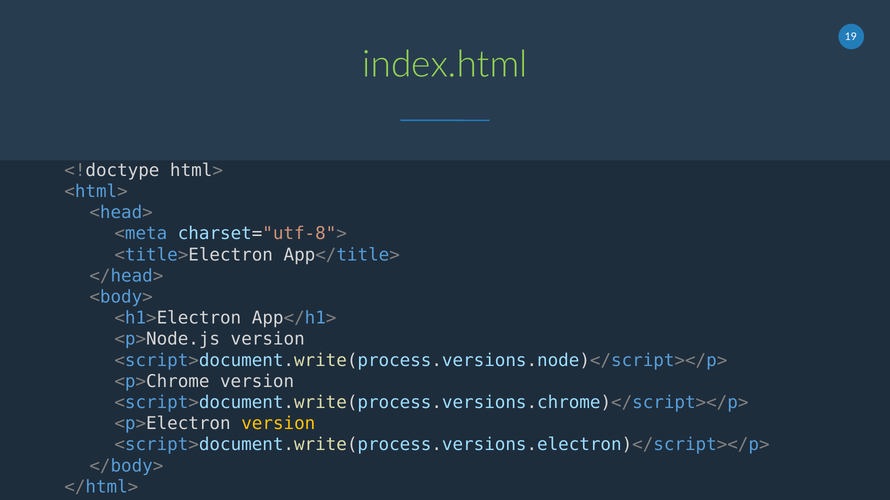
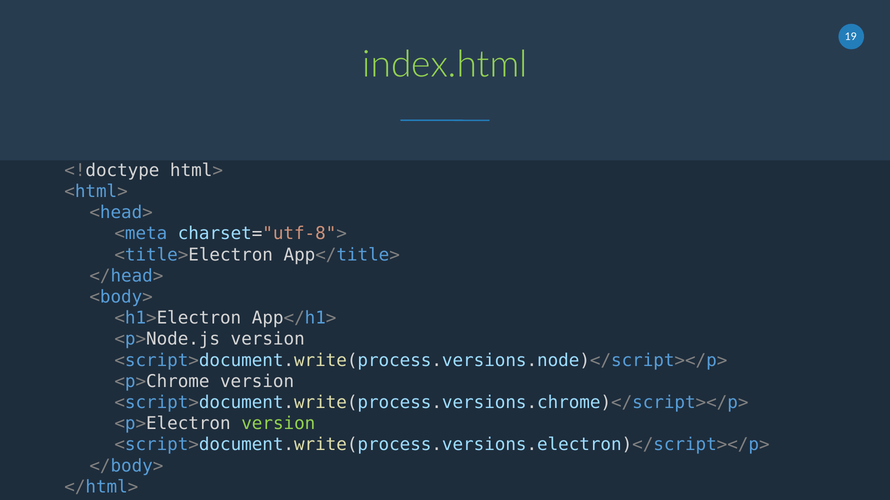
version colour: yellow -> light green (278, 424)
